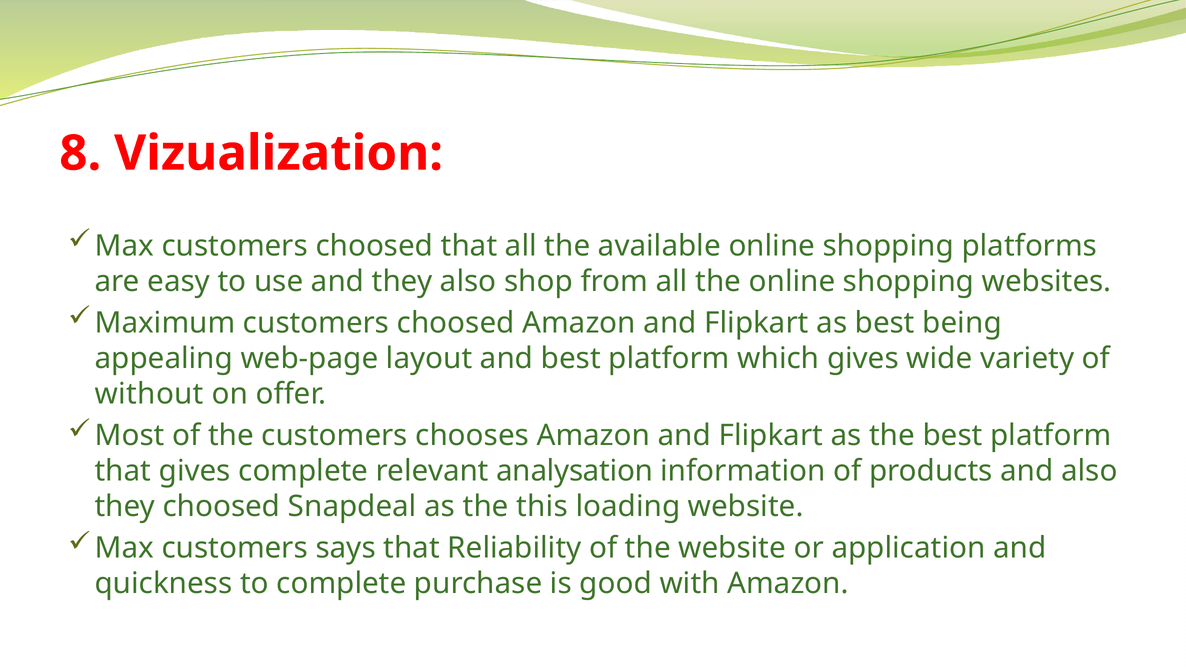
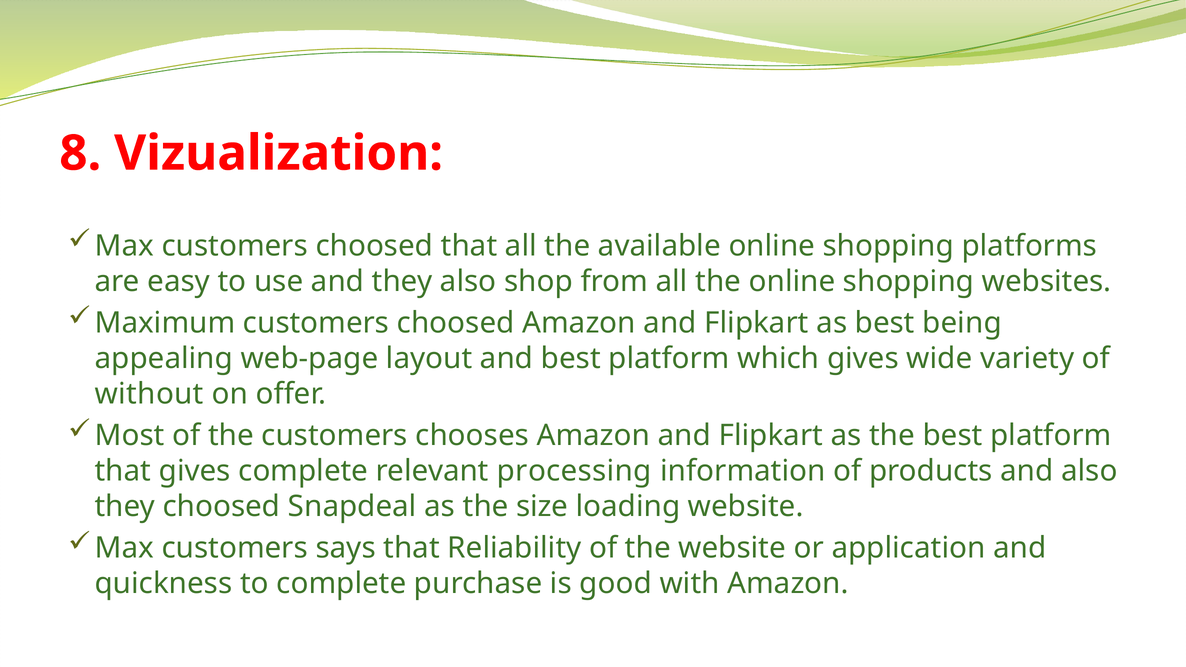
analysation: analysation -> processing (574, 471)
this: this -> size (542, 507)
